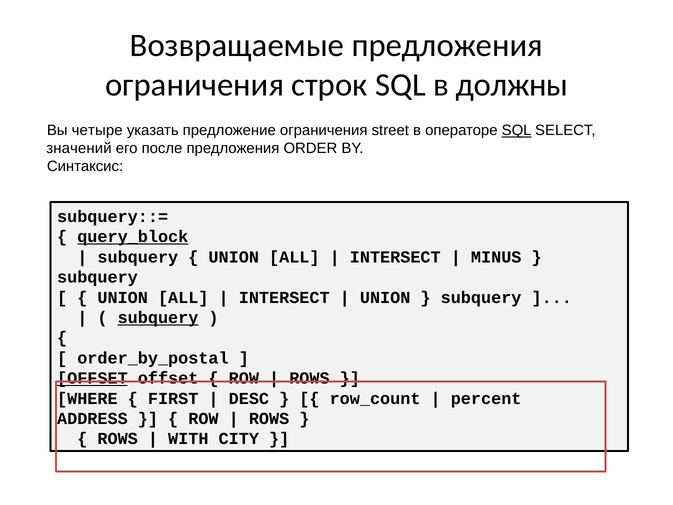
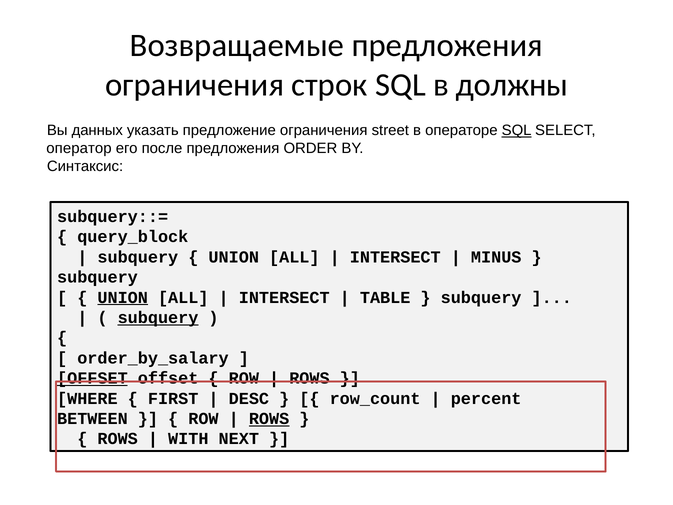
четыре: четыре -> данных (97, 130)
значений: значений -> оператор (79, 148)
query_block underline: present -> none (133, 237)
UNION underline: none -> present (123, 297)
UNION: UNION -> TABLE (385, 297)
order_by_postal: order_by_postal -> order_by_salary (153, 358)
ADDRESS: ADDRESS -> BETWEEN (92, 418)
ROWS underline: none -> present (269, 418)
CITY: CITY -> NEXT (239, 439)
